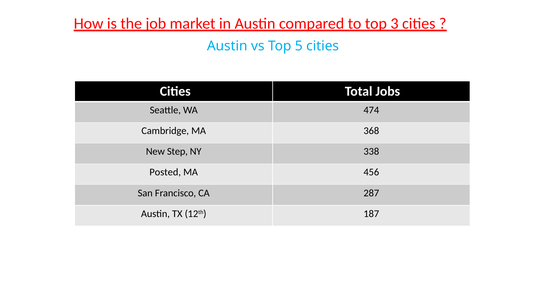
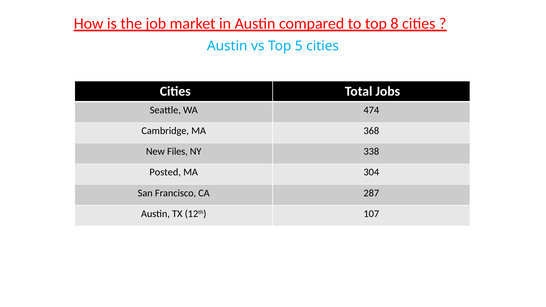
3: 3 -> 8 (394, 24)
Step: Step -> Files (177, 152)
456: 456 -> 304 (371, 172)
187: 187 -> 107 (371, 214)
